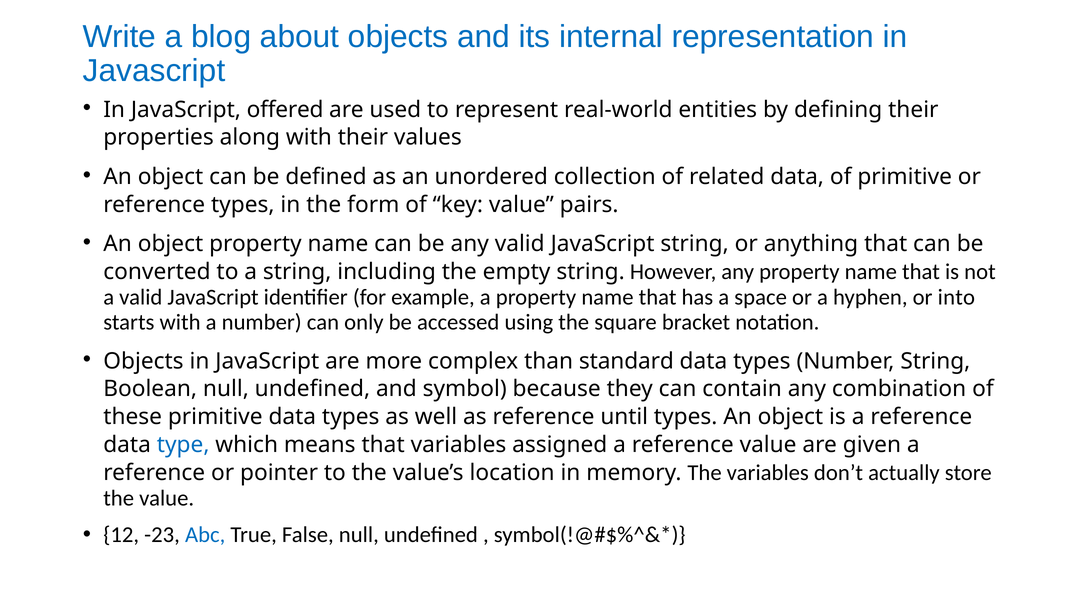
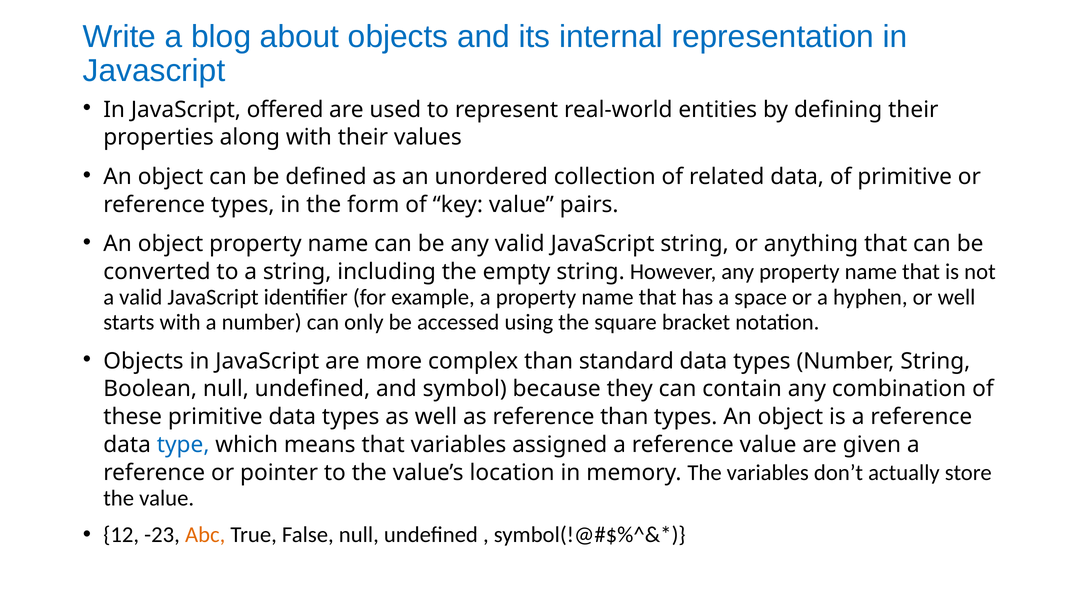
or into: into -> well (957, 297)
reference until: until -> than (624, 417)
Abc colour: blue -> orange (205, 535)
